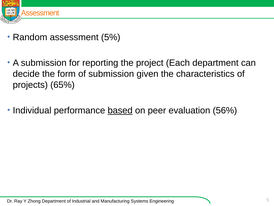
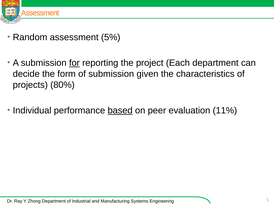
for underline: none -> present (74, 63)
65%: 65% -> 80% (63, 85)
56%: 56% -> 11% (225, 110)
